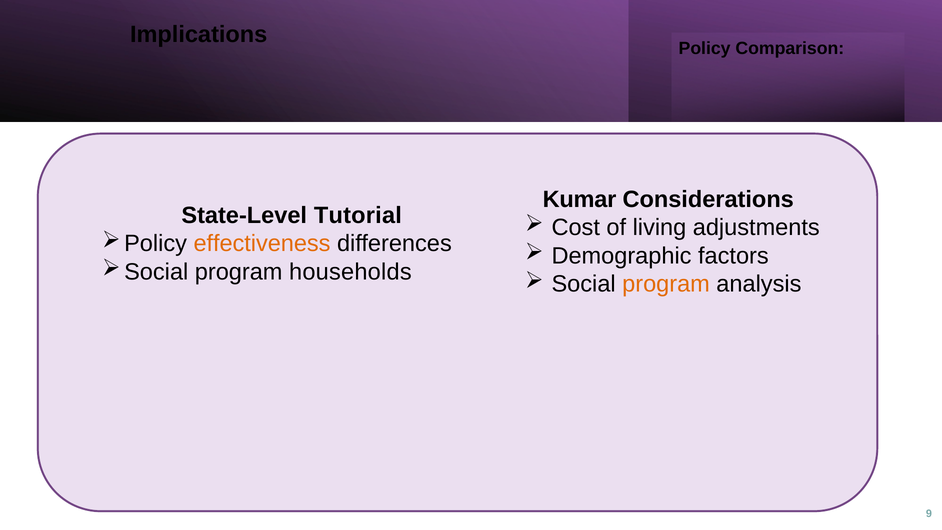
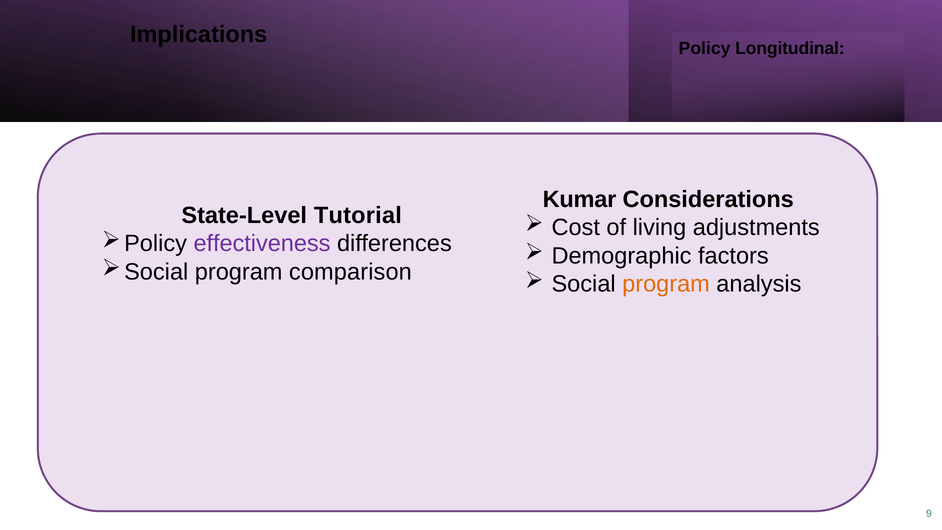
Comparison: Comparison -> Longitudinal (790, 48)
effectiveness colour: orange -> purple (262, 244)
households: households -> comparison (350, 272)
